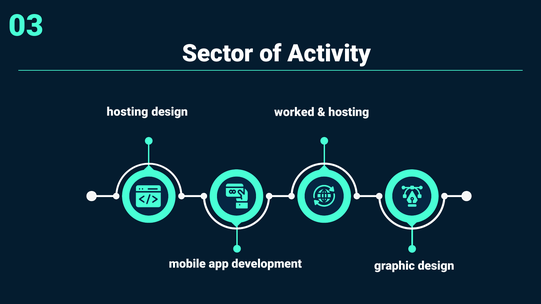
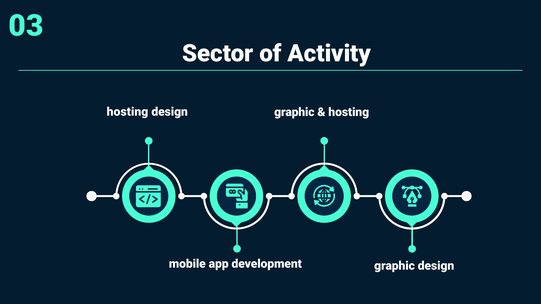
worked: worked -> graphic (294, 112)
